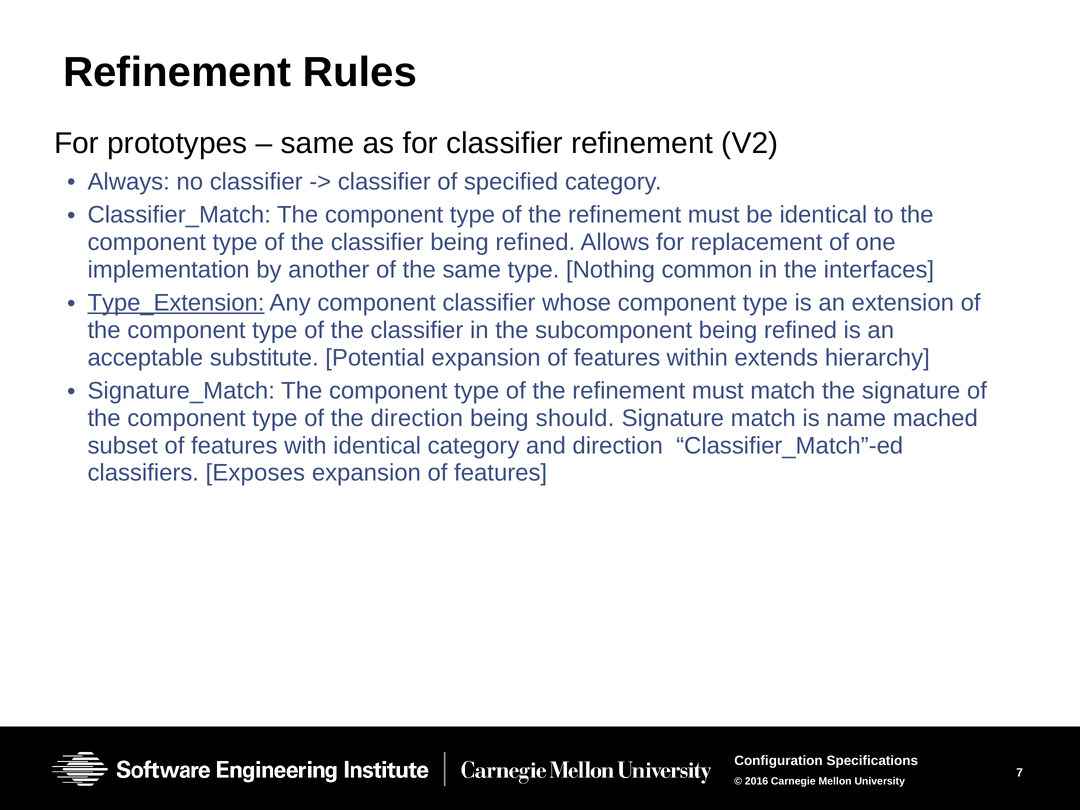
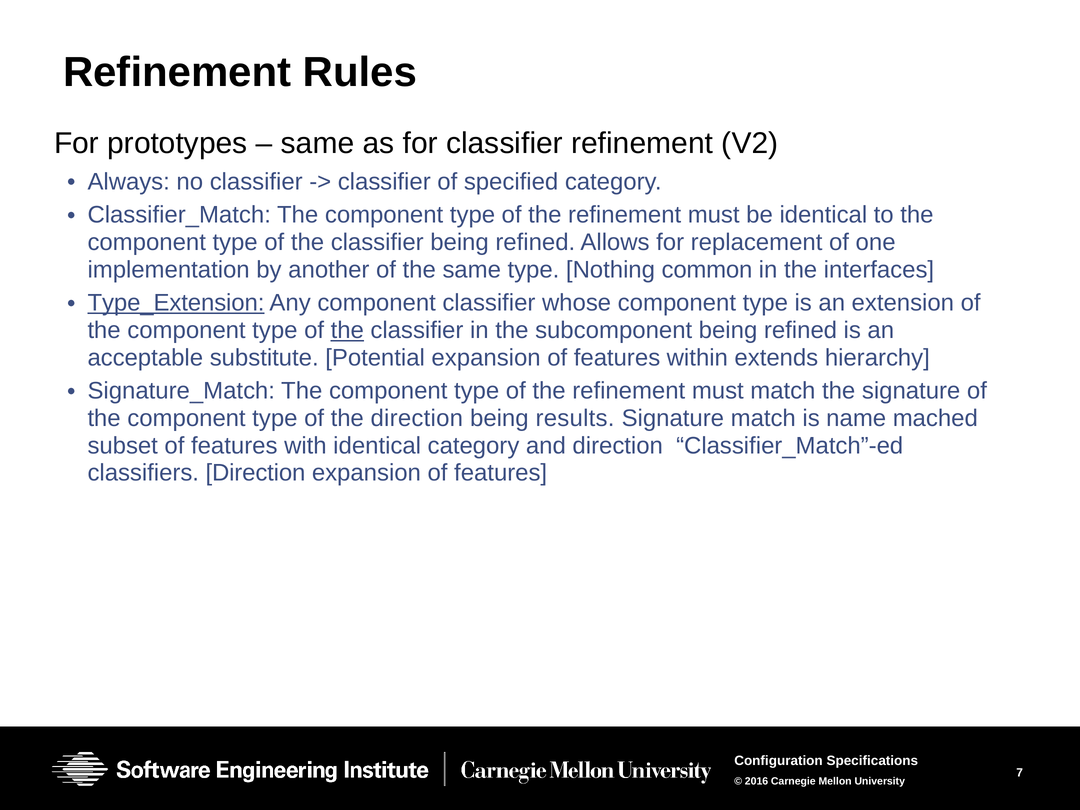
the underline: none -> present (347, 330)
should: should -> results (575, 418)
classifiers Exposes: Exposes -> Direction (255, 473)
